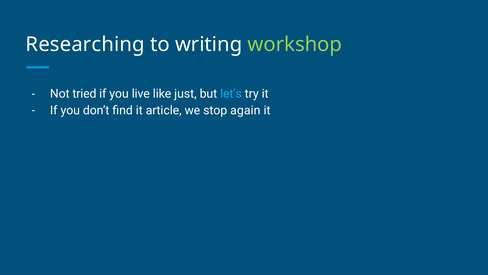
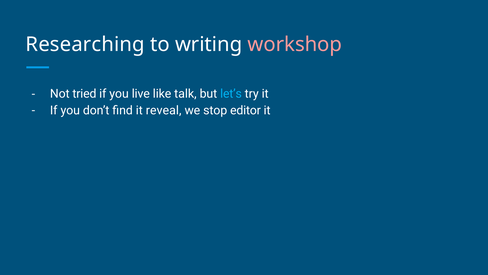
workshop colour: light green -> pink (295, 44)
just: just -> talk (185, 94)
article: article -> reveal (164, 110)
again: again -> editor (245, 110)
